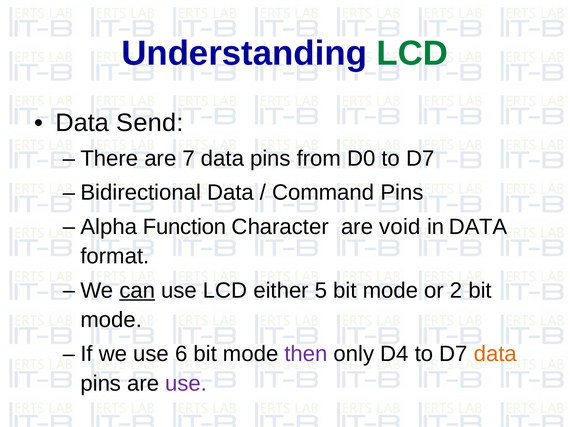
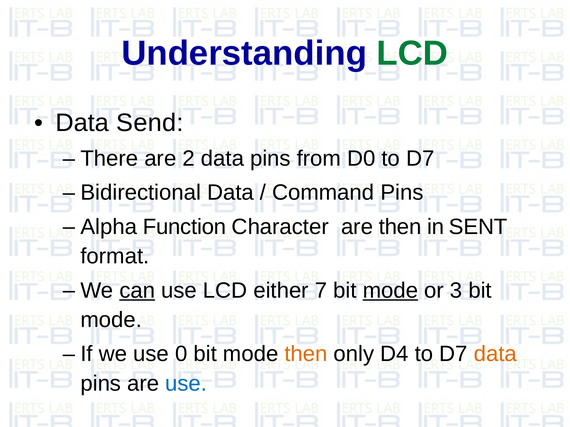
7: 7 -> 2 (189, 159)
are void: void -> then (400, 227)
in DATA: DATA -> SENT (478, 227)
5: 5 -> 7 (321, 291)
mode underline: none -> present (390, 291)
2: 2 -> 3 (456, 291)
6: 6 -> 0 (181, 354)
then colour: purple -> orange (306, 354)
use colour: purple -> blue (186, 384)
